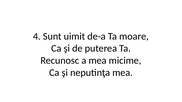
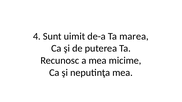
moare: moare -> marea (134, 36)
